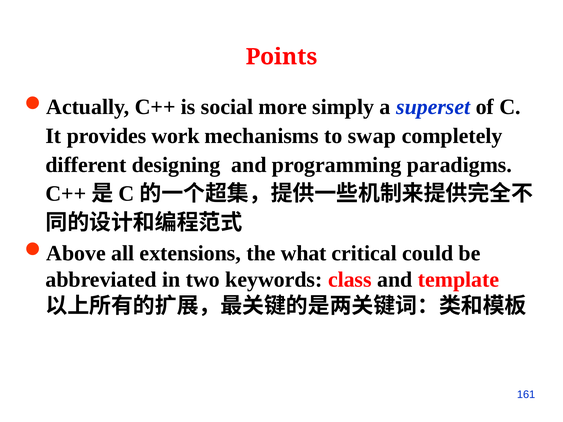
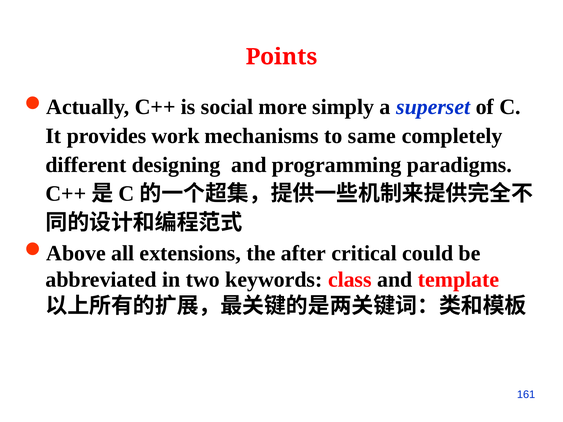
swap: swap -> same (372, 136)
what: what -> after (303, 253)
